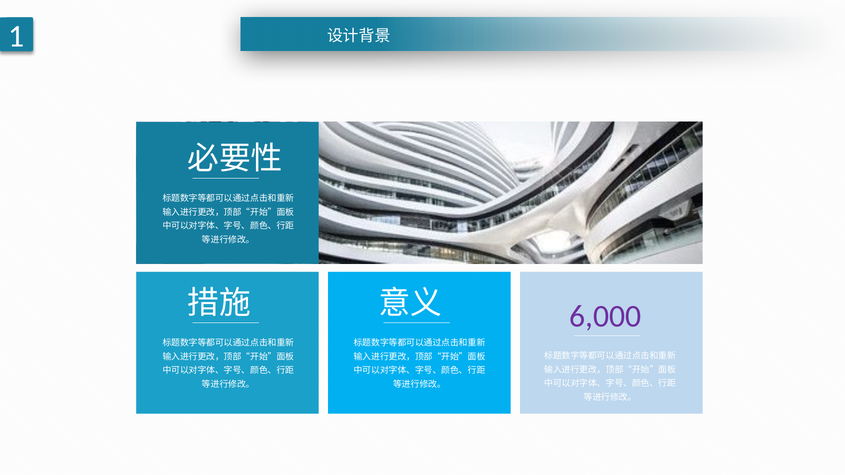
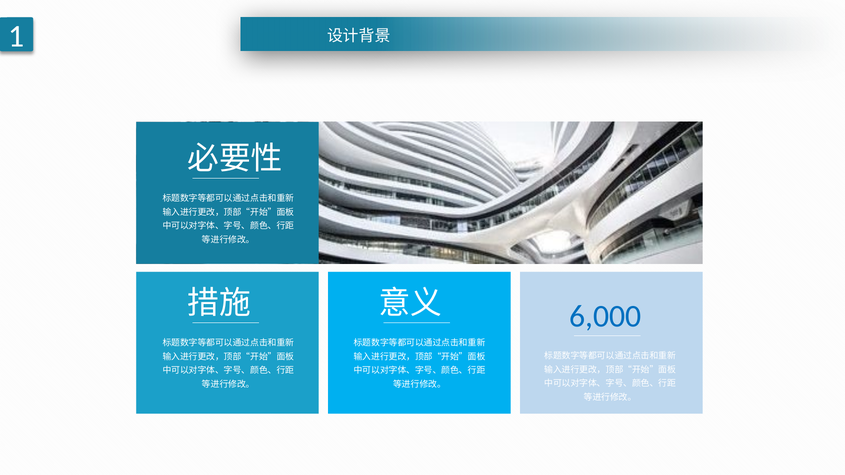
6,000 colour: purple -> blue (605, 317)
